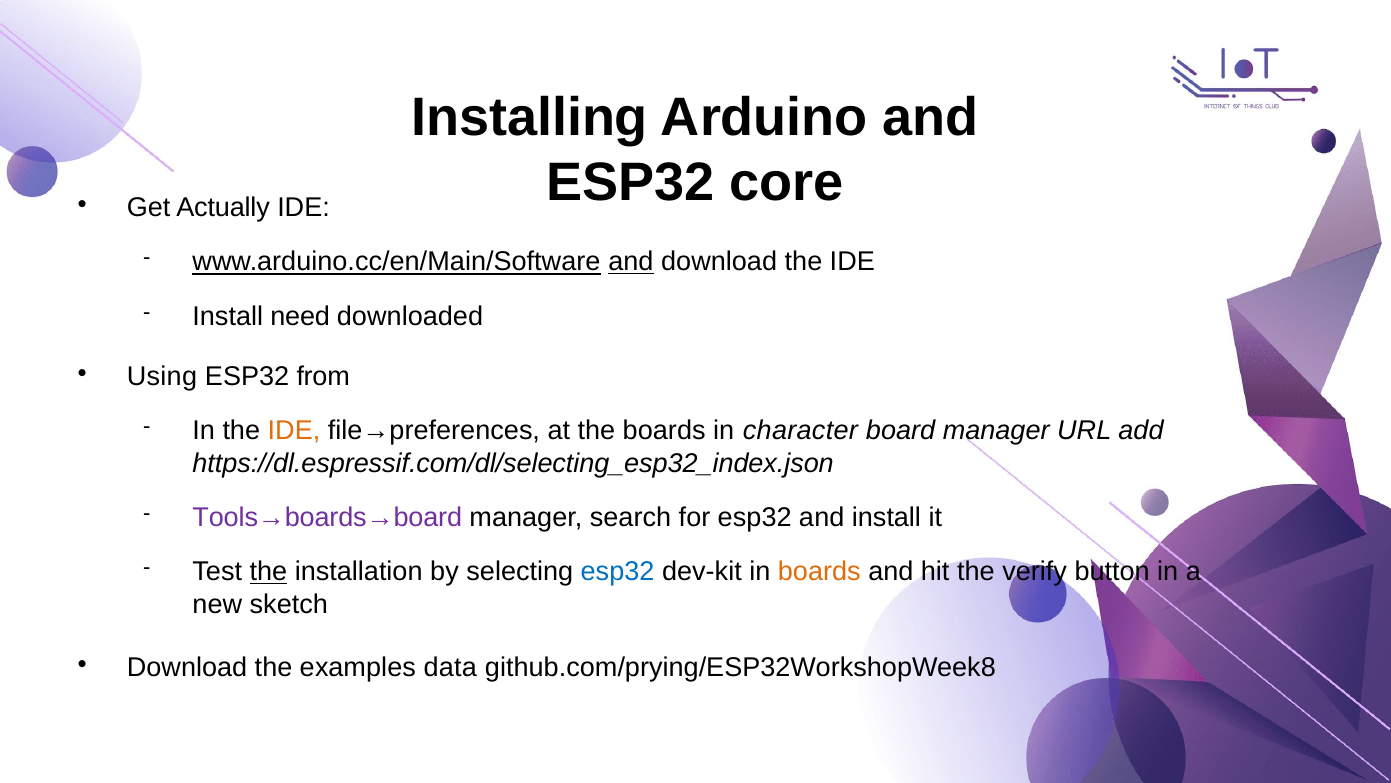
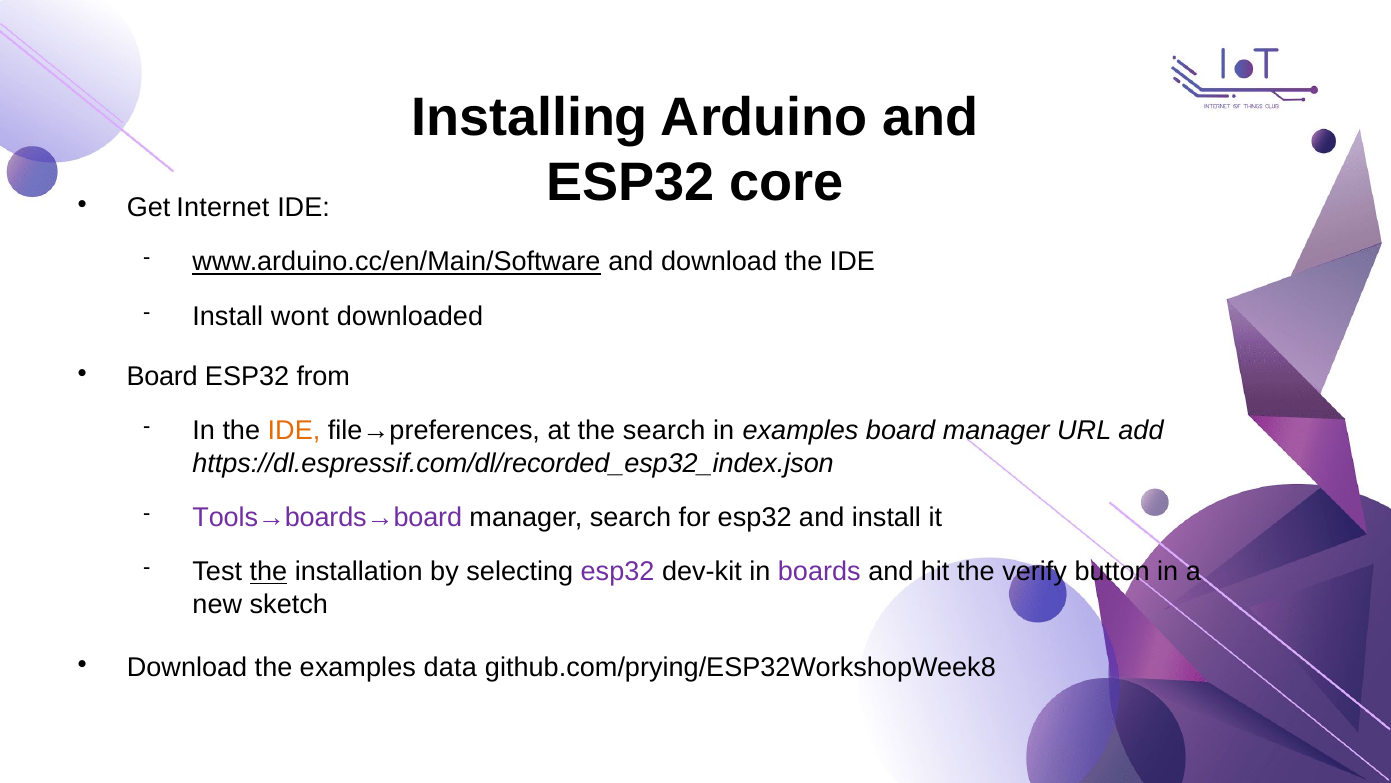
Actually: Actually -> Internet (223, 207)
and underline: present -> none (631, 262)
need: need -> wont (300, 316)
Using: Using -> Board (162, 376)
the boards: boards -> search (664, 430)
in character: character -> examples (801, 430)
https://dl.espressif.com/dl/selecting_esp32_index.json: https://dl.espressif.com/dl/selecting_esp32_index.json -> https://dl.espressif.com/dl/recorded_esp32_index.json (513, 463)
esp32 colour: blue -> purple (618, 572)
boards colour: orange -> purple (819, 572)
